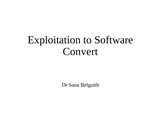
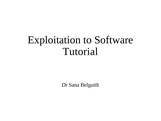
Convert: Convert -> Tutorial (80, 51)
